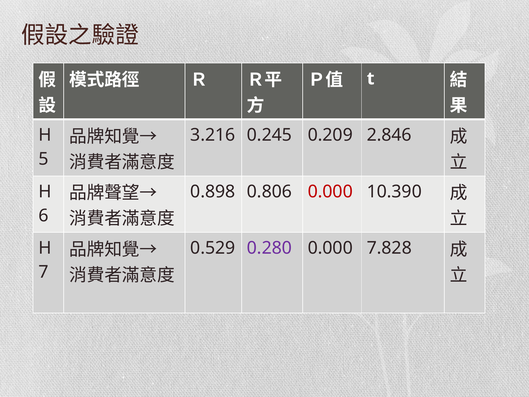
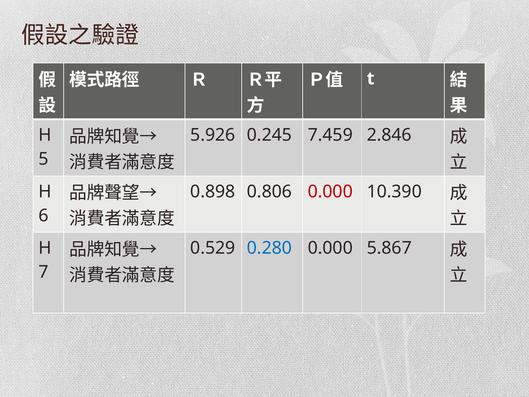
3.216: 3.216 -> 5.926 (213, 135)
0.209: 0.209 -> 7.459 (330, 135)
0.280 colour: purple -> blue (269, 248)
7.828: 7.828 -> 5.867 (389, 248)
